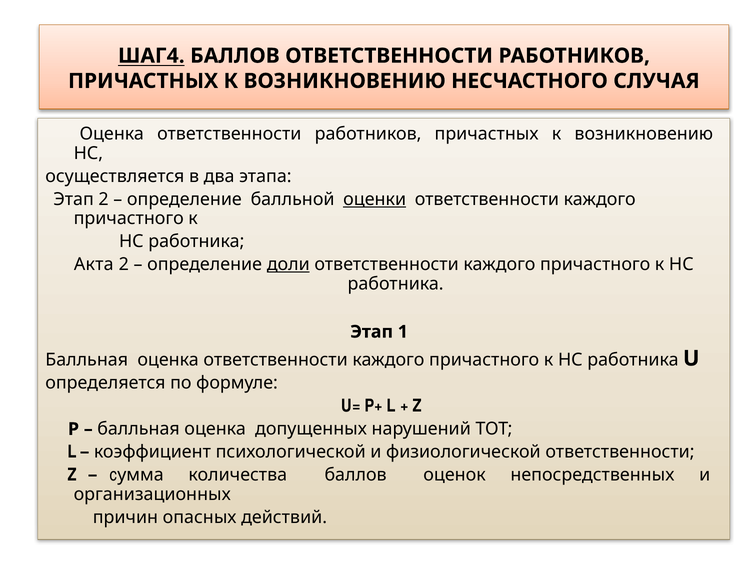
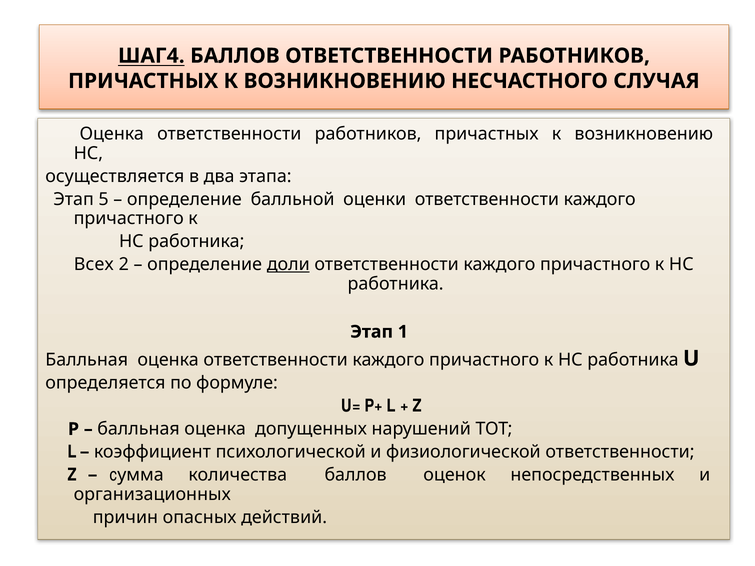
Этап 2: 2 -> 5 (104, 199)
оценки underline: present -> none (375, 199)
Акта: Акта -> Всех (94, 265)
